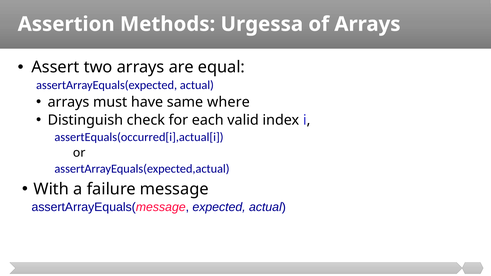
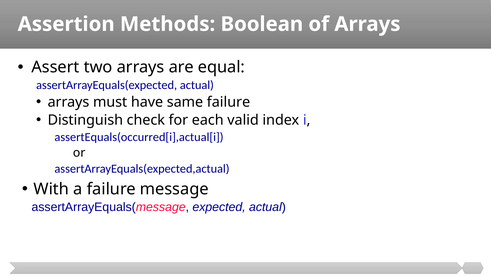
Urgessa: Urgessa -> Boolean (262, 24)
same where: where -> failure (228, 102)
